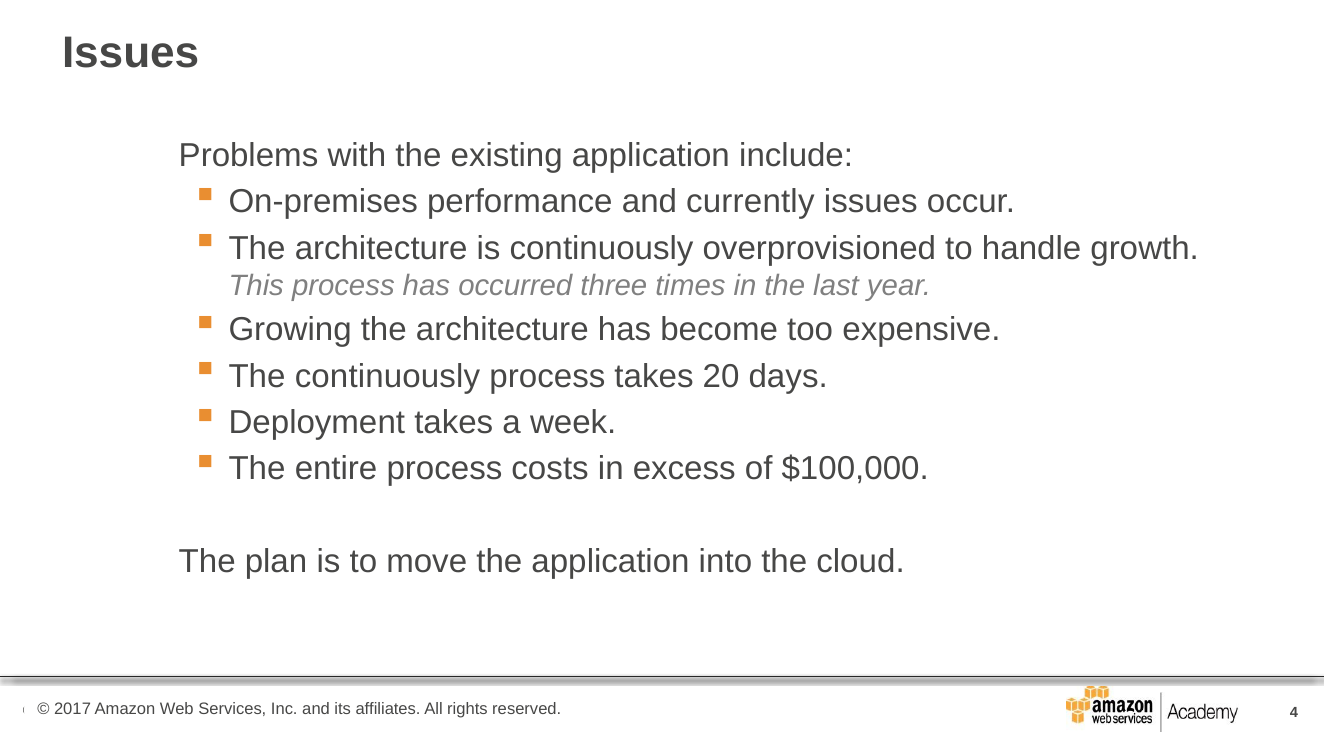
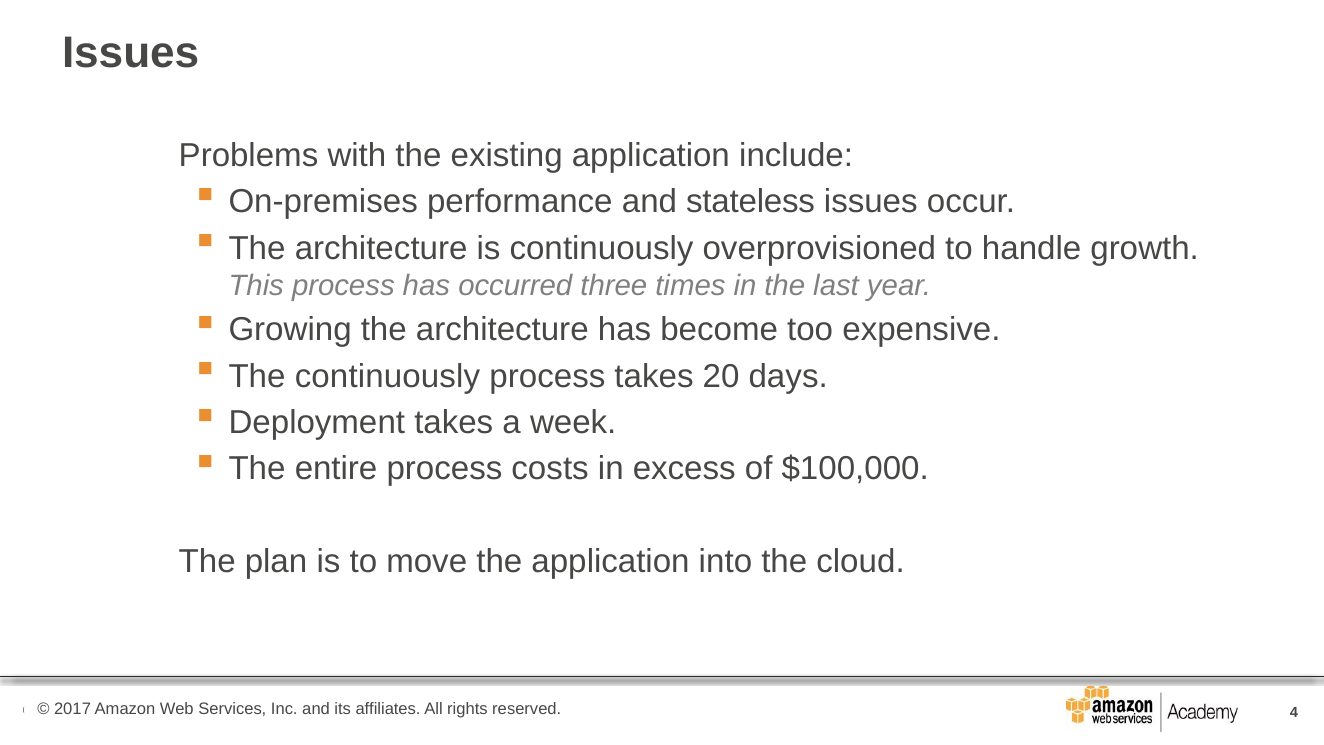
currently: currently -> stateless (751, 202)
